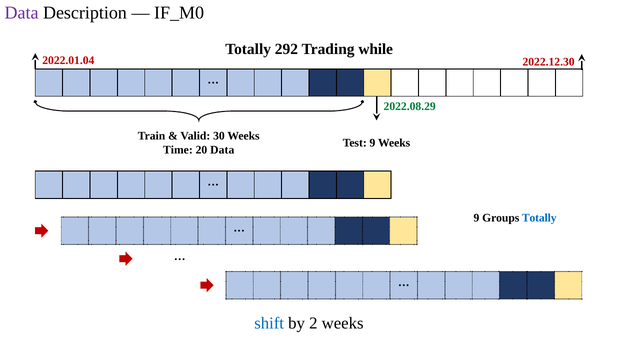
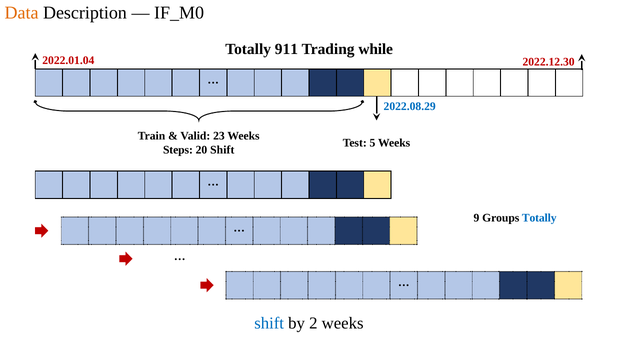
Data colour: purple -> orange (22, 13)
292: 292 -> 911 (286, 49)
2022.08.29 colour: green -> blue (410, 106)
30: 30 -> 23 (219, 136)
Test 9: 9 -> 5 (373, 143)
Time: Time -> Steps (178, 150)
20 Data: Data -> Shift (222, 150)
